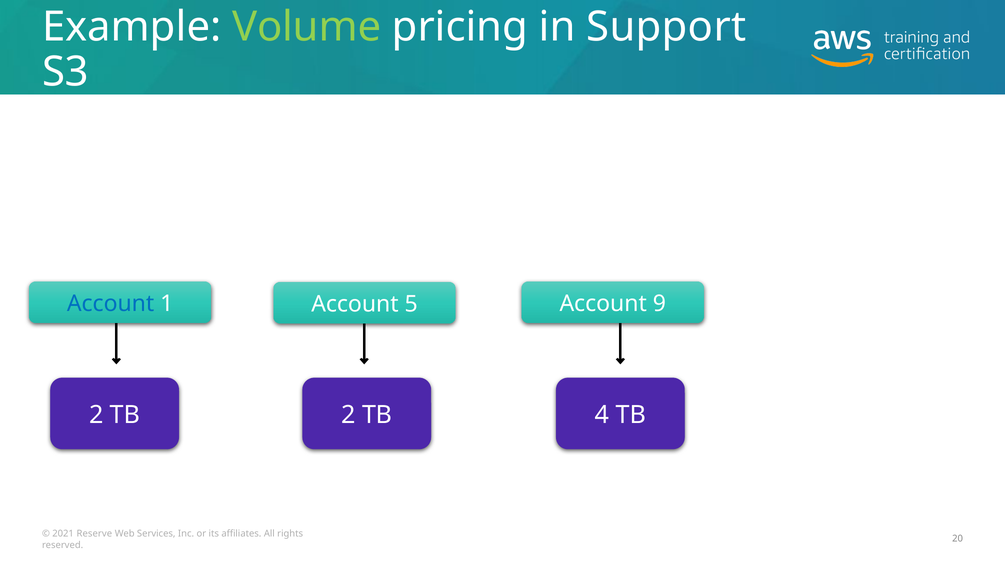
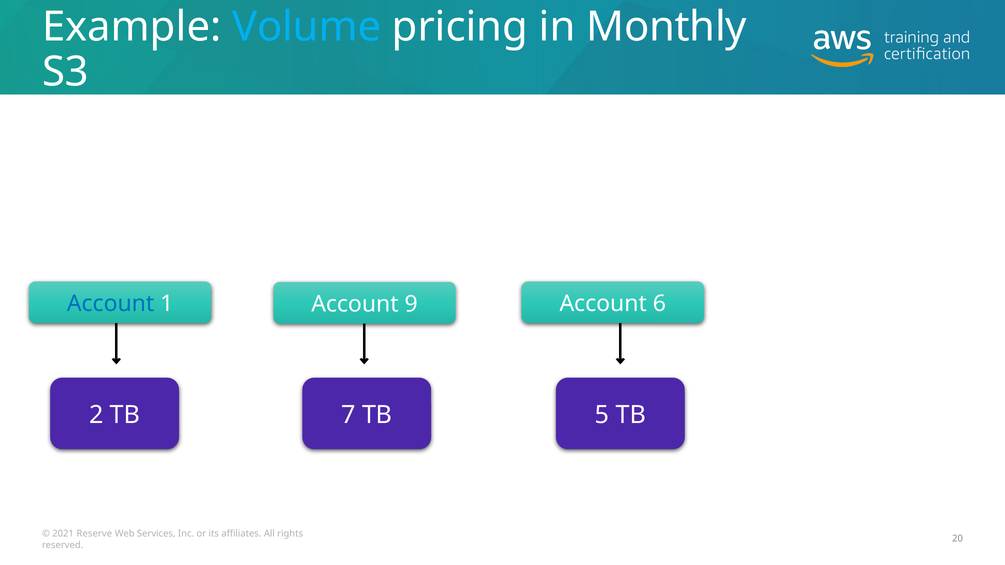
Volume colour: light green -> light blue (307, 27)
Support: Support -> Monthly (667, 27)
5: 5 -> 9 (411, 304)
9: 9 -> 6 (659, 304)
TB 2: 2 -> 7 (348, 415)
4: 4 -> 5 (602, 415)
